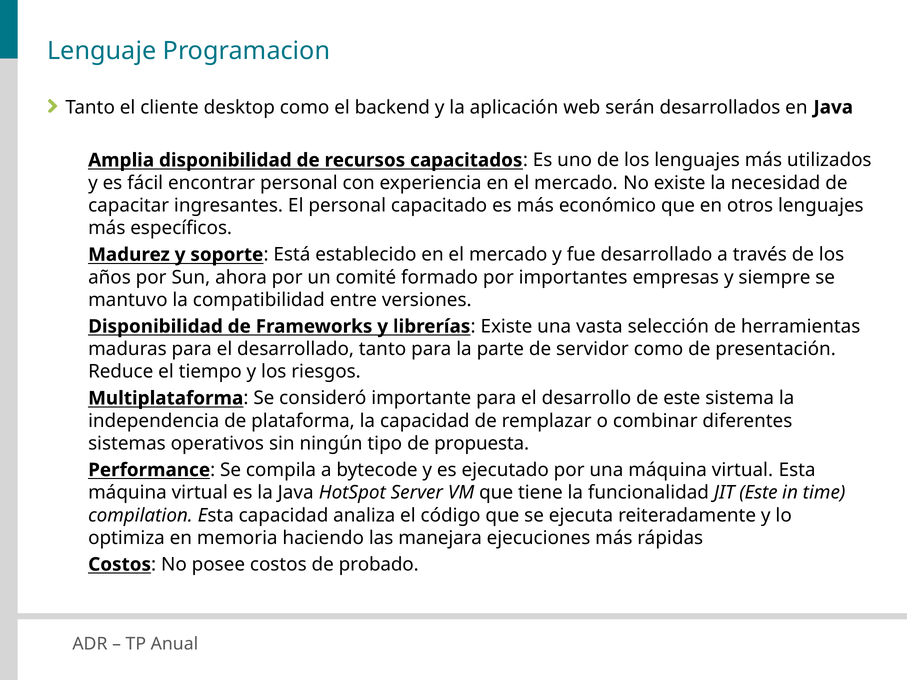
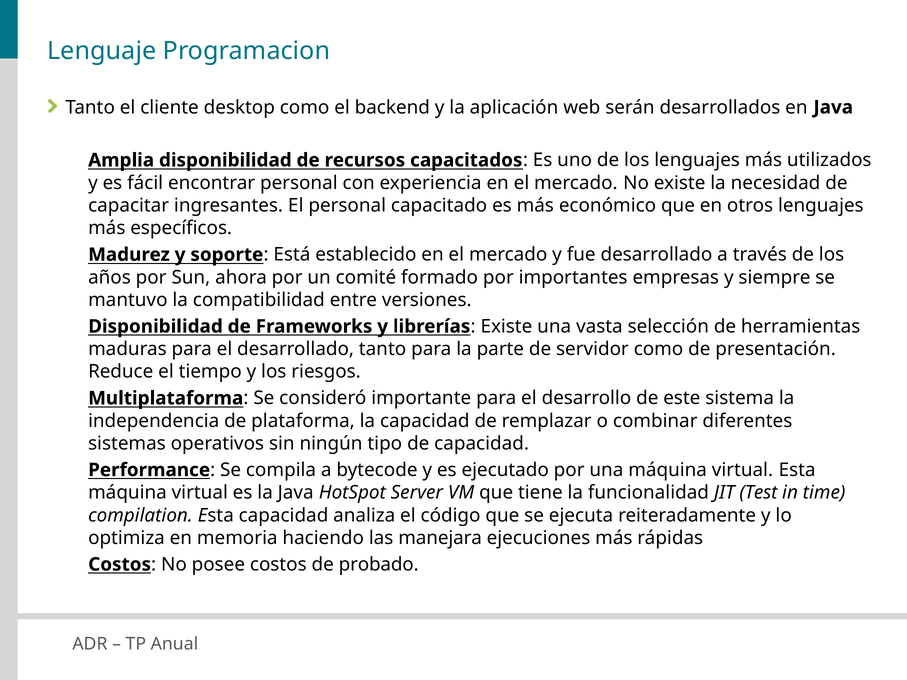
de propuesta: propuesta -> capacidad (482, 444)
JIT Este: Este -> Test (758, 493)
